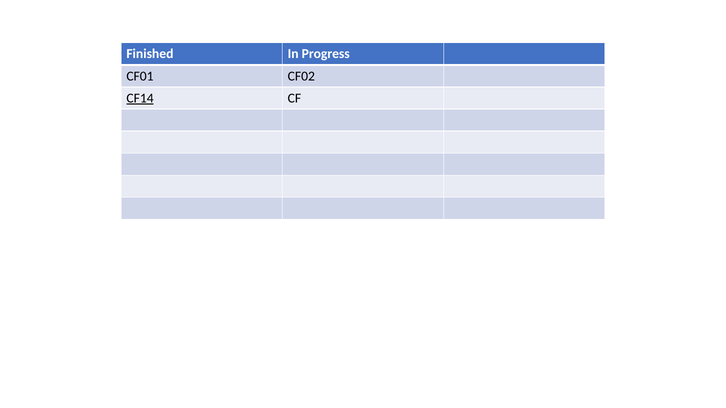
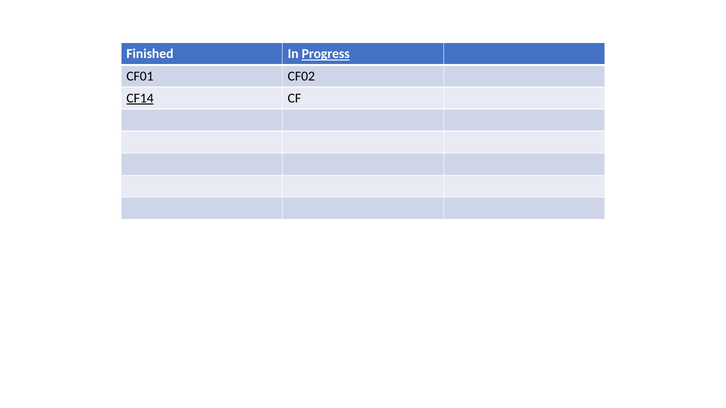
Progress underline: none -> present (326, 54)
